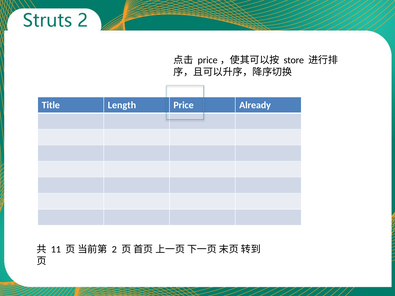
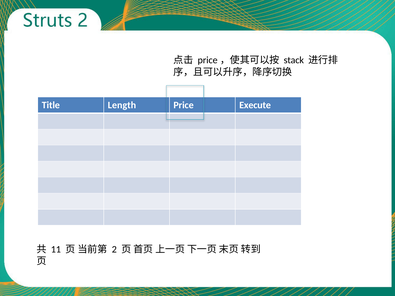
store: store -> stack (294, 60)
Already: Already -> Execute (255, 105)
